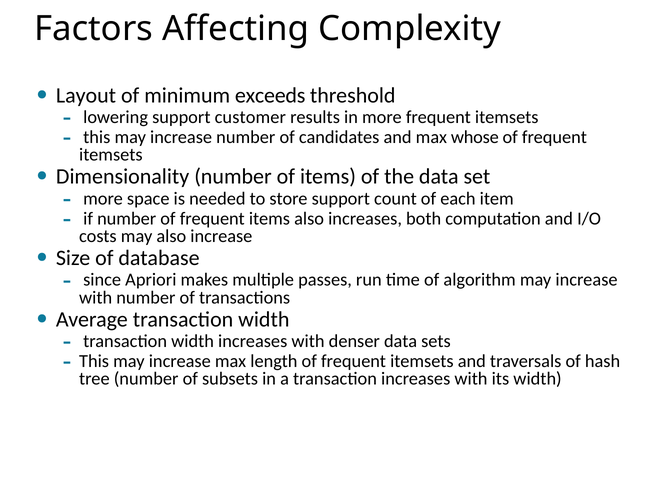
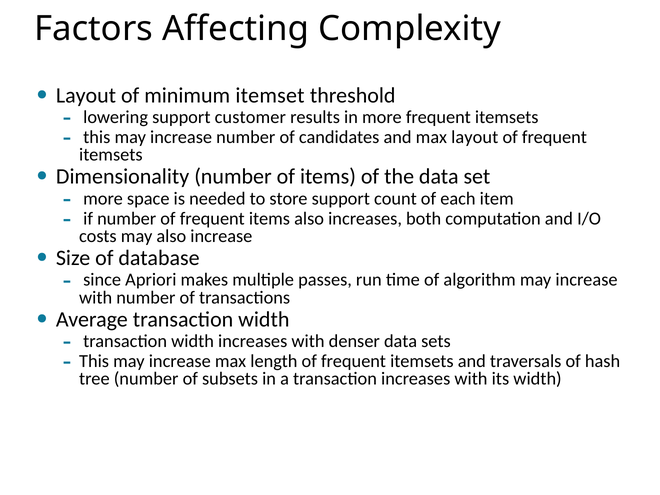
exceeds: exceeds -> itemset (270, 95)
max whose: whose -> layout (475, 137)
